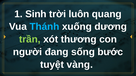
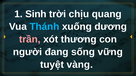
luôn: luôn -> chịu (79, 14)
trần colour: light green -> pink (30, 40)
bước: bước -> vững (110, 52)
